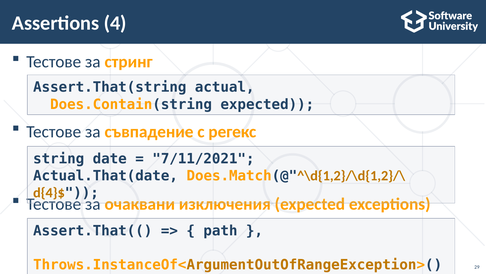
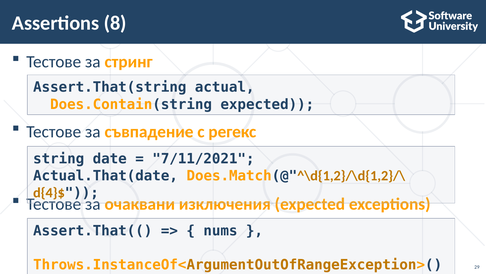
4: 4 -> 8 (115, 23)
path: path -> nums (220, 230)
